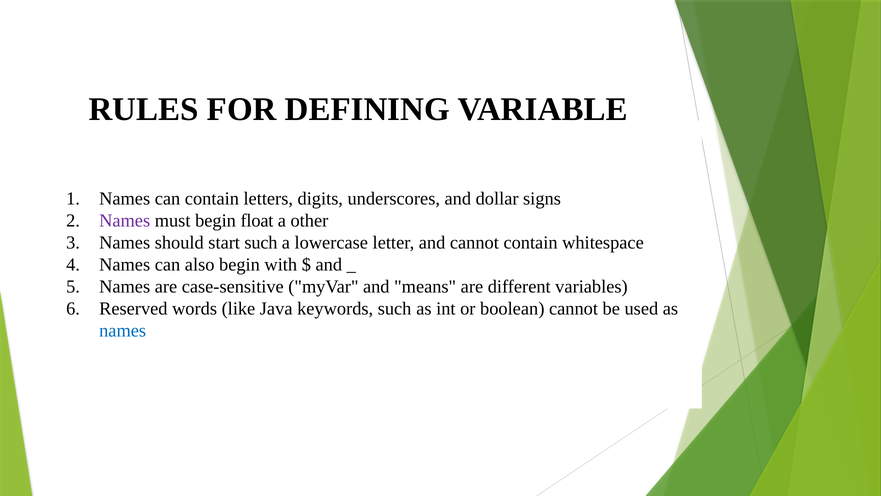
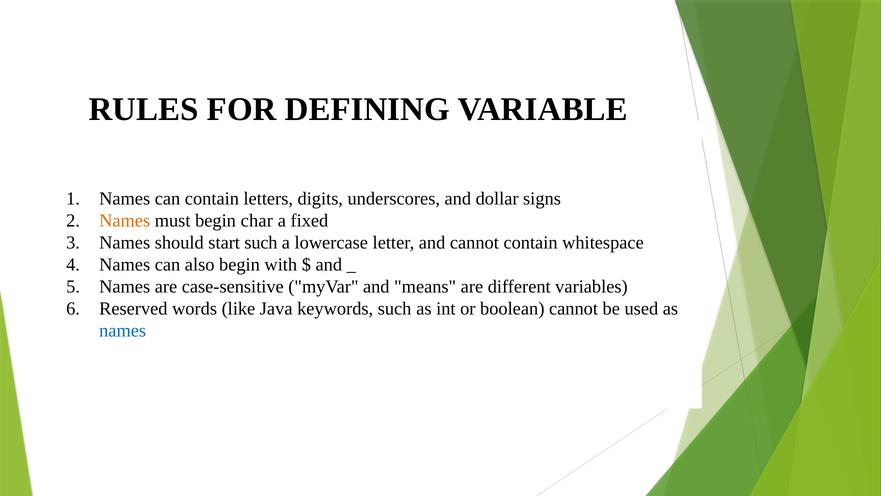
Names colour: purple -> orange (125, 220)
float: float -> char (257, 220)
other: other -> fixed (309, 220)
